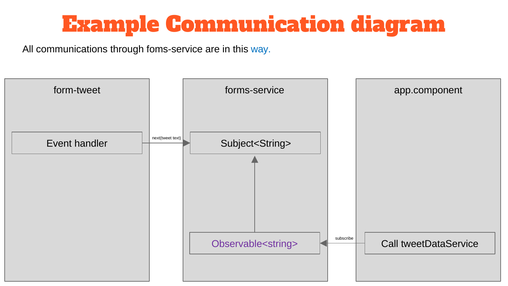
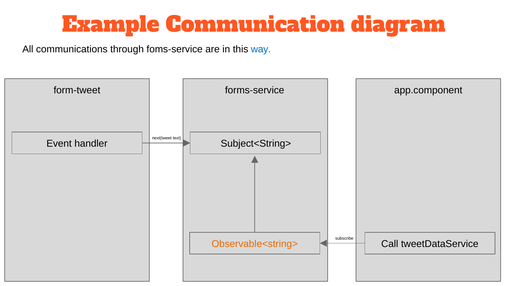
Observable<string> colour: purple -> orange (255, 244)
